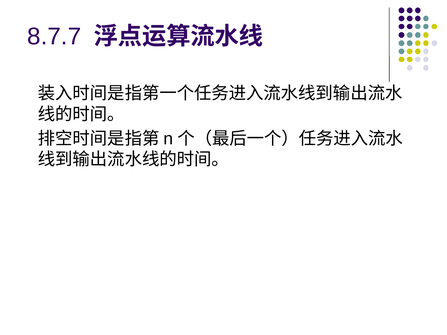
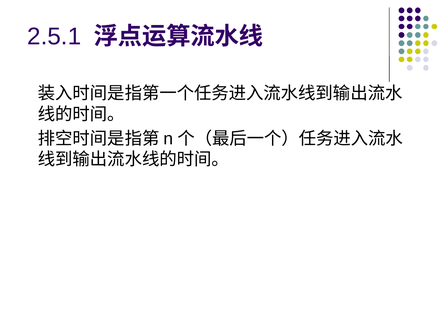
8.7.7: 8.7.7 -> 2.5.1 (54, 37)
